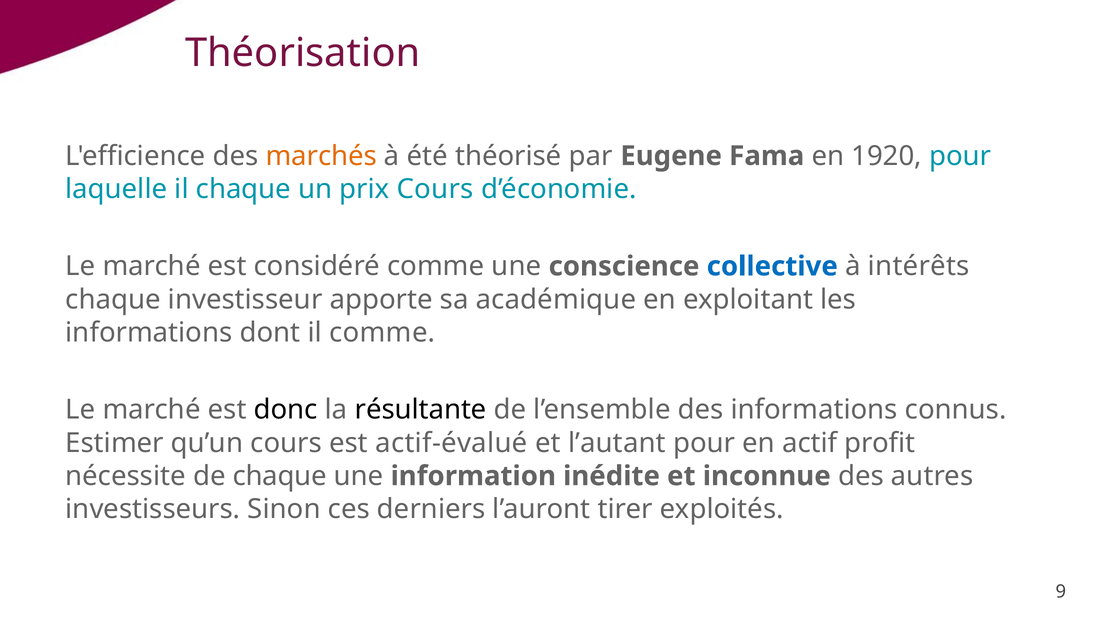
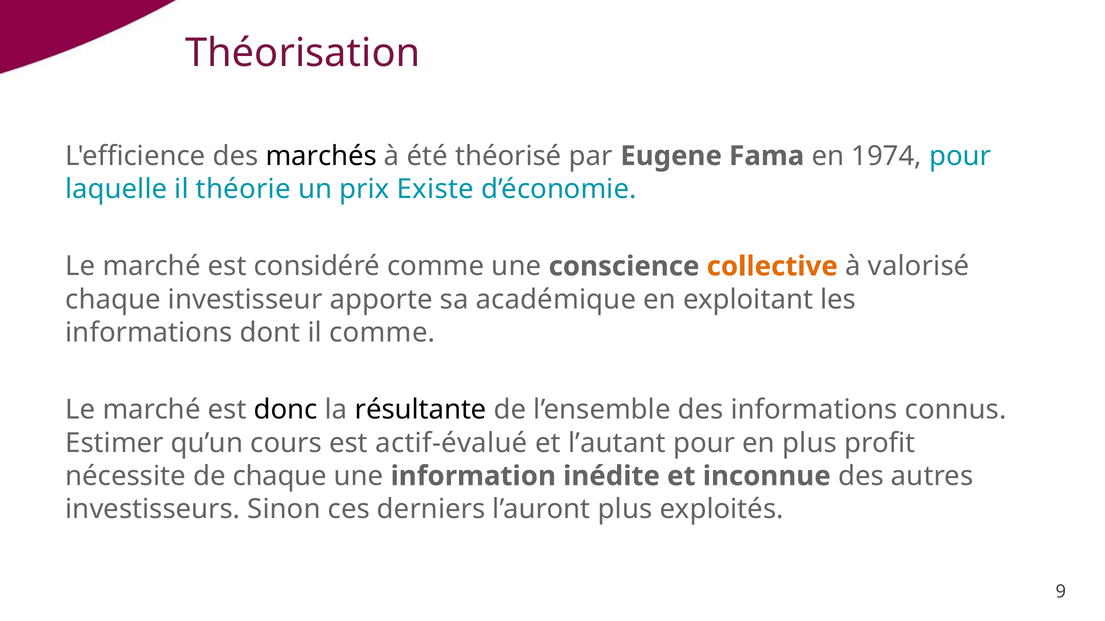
marchés colour: orange -> black (321, 156)
1920: 1920 -> 1974 (887, 156)
il chaque: chaque -> théorie (243, 189)
prix Cours: Cours -> Existe (435, 189)
collective colour: blue -> orange (772, 267)
intérêts: intérêts -> valorisé (919, 267)
en actif: actif -> plus (810, 443)
l’auront tirer: tirer -> plus (625, 510)
